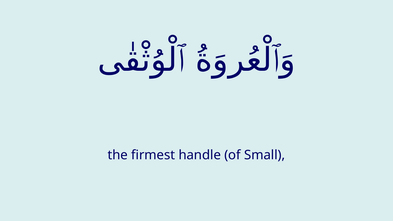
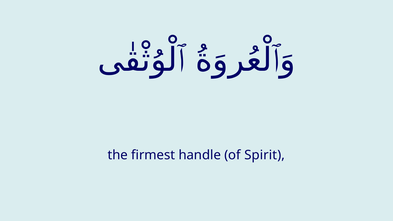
Small: Small -> Spirit (265, 155)
